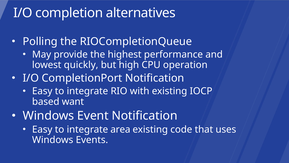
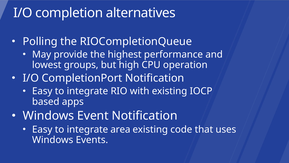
quickly: quickly -> groups (81, 65)
want: want -> apps (73, 101)
